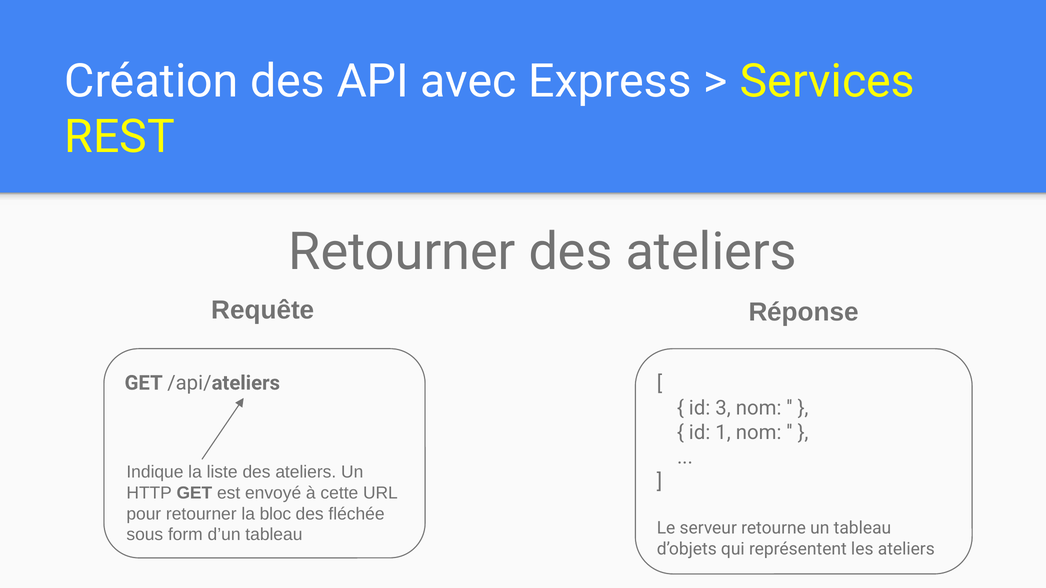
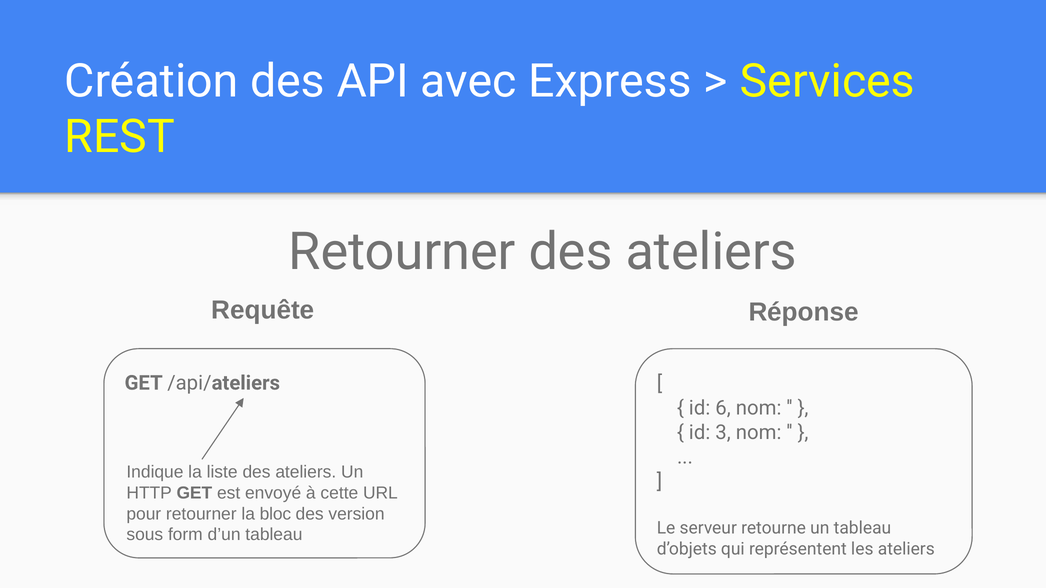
3: 3 -> 6 (723, 408)
1: 1 -> 3 (723, 433)
fléchée: fléchée -> version (357, 514)
